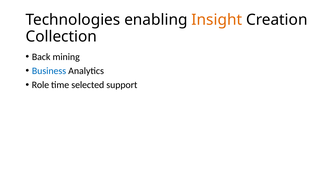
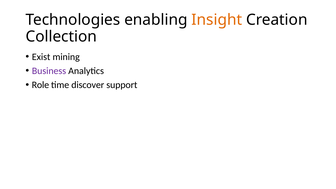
Back: Back -> Exist (41, 57)
Business colour: blue -> purple (49, 71)
selected: selected -> discover (88, 85)
